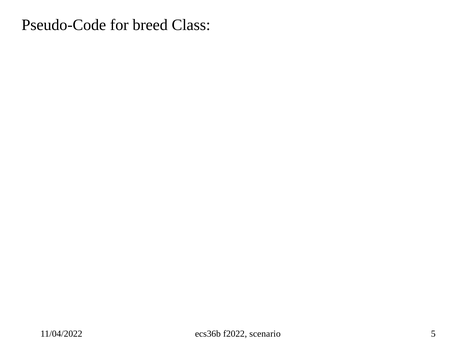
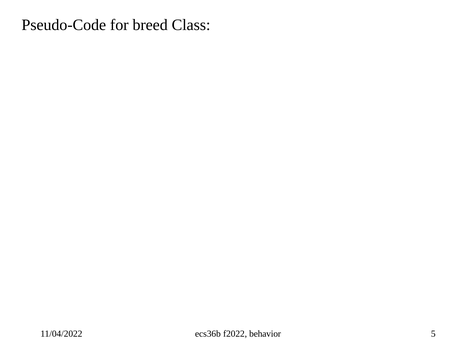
scenario: scenario -> behavior (265, 334)
